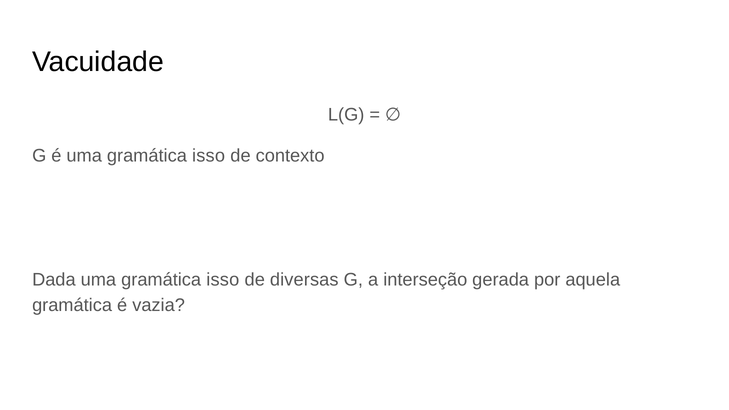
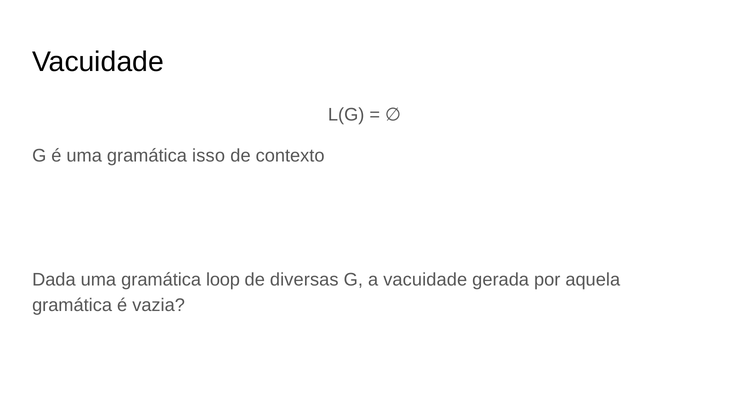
Dada uma gramática isso: isso -> loop (223, 280)
a interseção: interseção -> vacuidade (425, 280)
